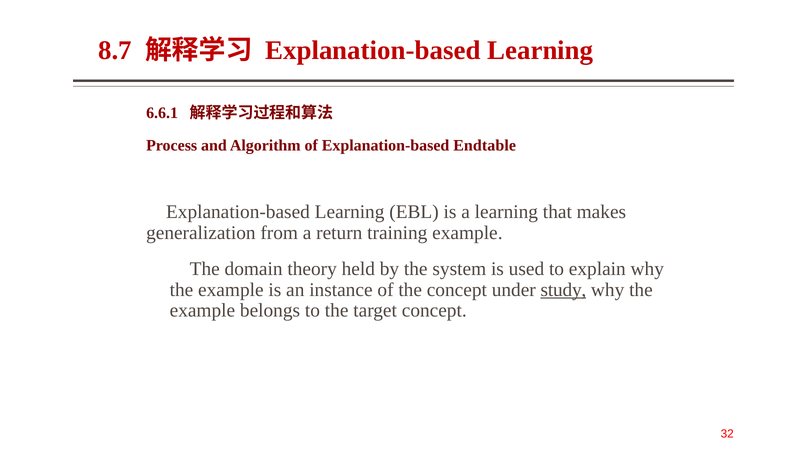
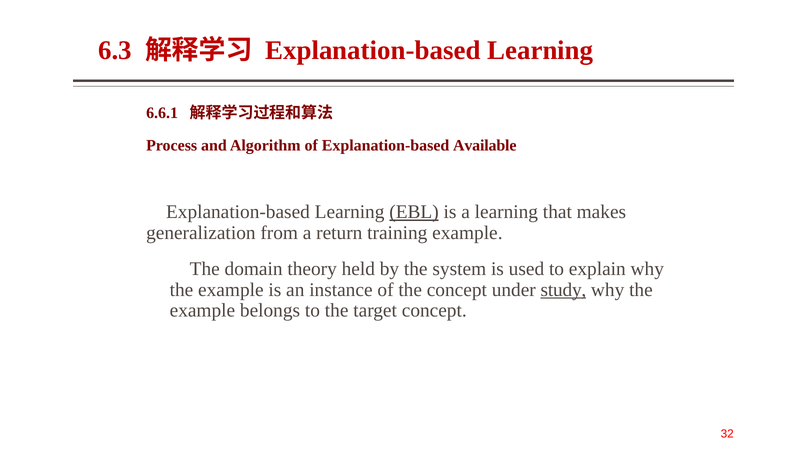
8.7: 8.7 -> 6.3 (115, 50)
Endtable: Endtable -> Available (485, 145)
EBL underline: none -> present (414, 212)
